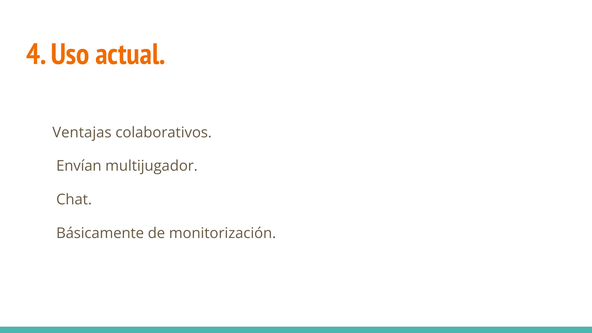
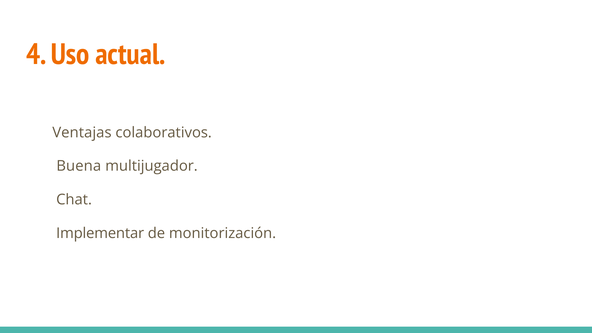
Envían: Envían -> Buena (79, 166)
Básicamente: Básicamente -> Implementar (100, 233)
